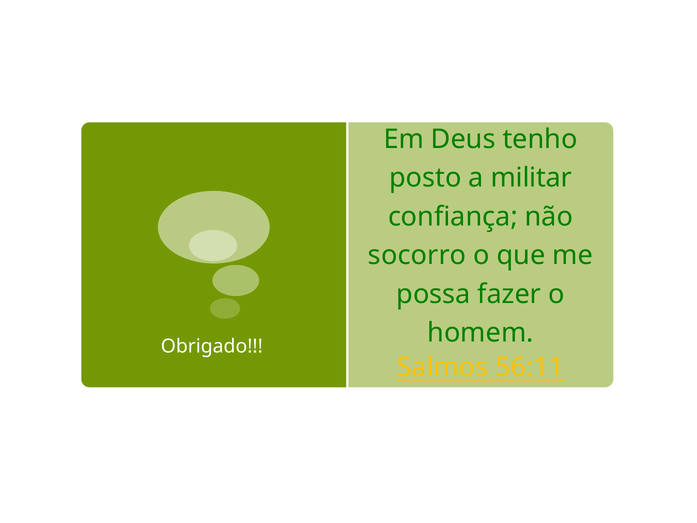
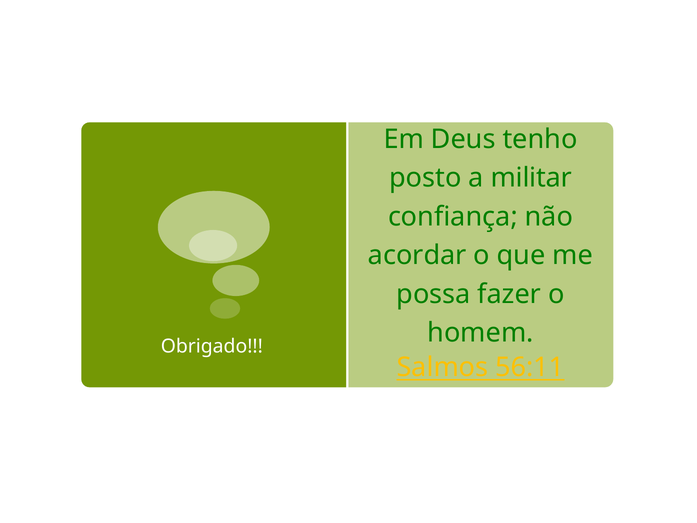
socorro: socorro -> acordar (417, 255)
